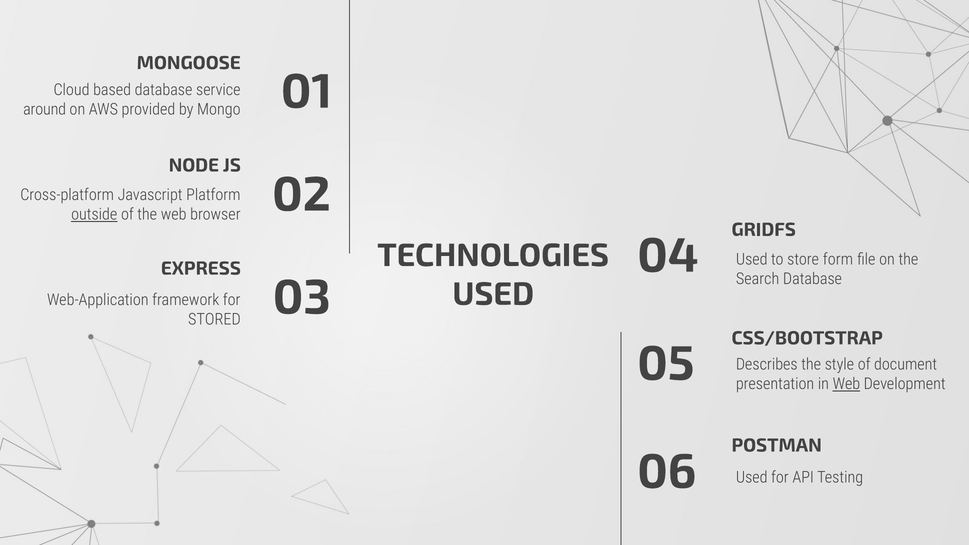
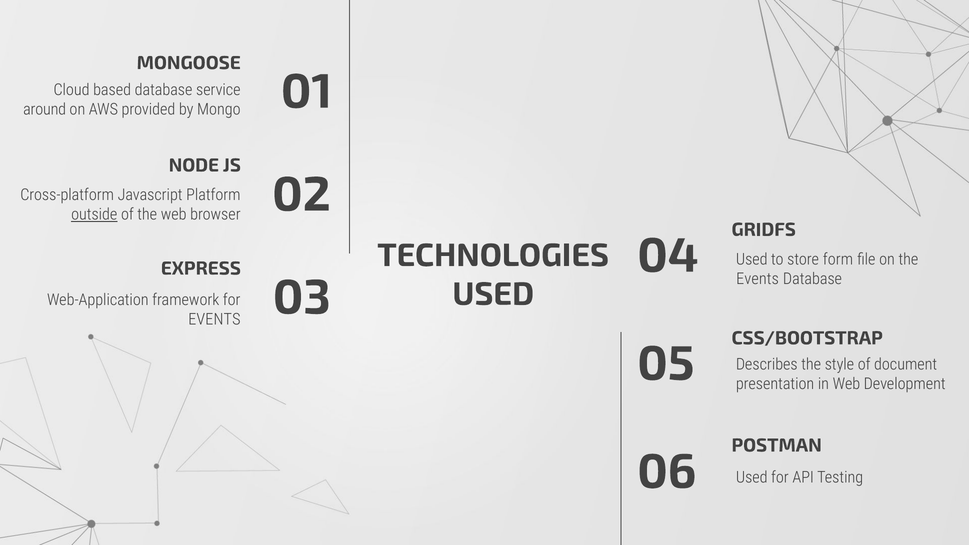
Search: Search -> Events (758, 279)
STORED: STORED -> EVENTS (214, 319)
Web underline: present -> none (846, 384)
